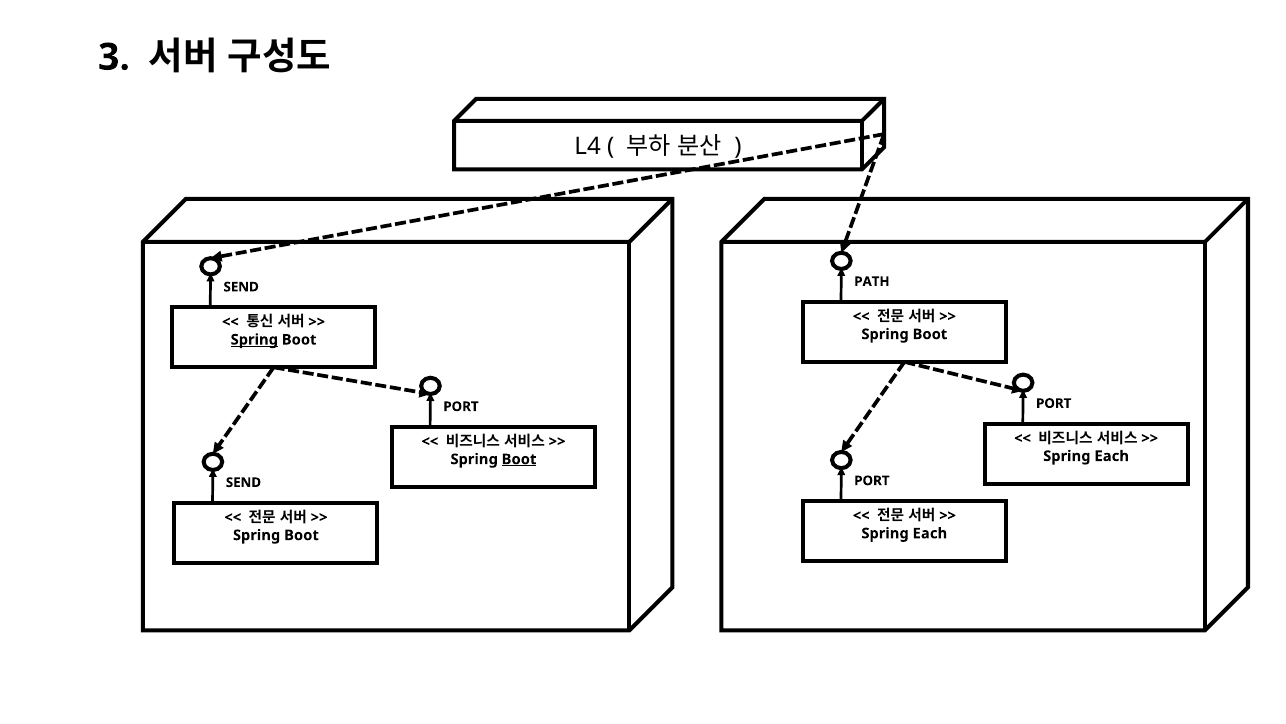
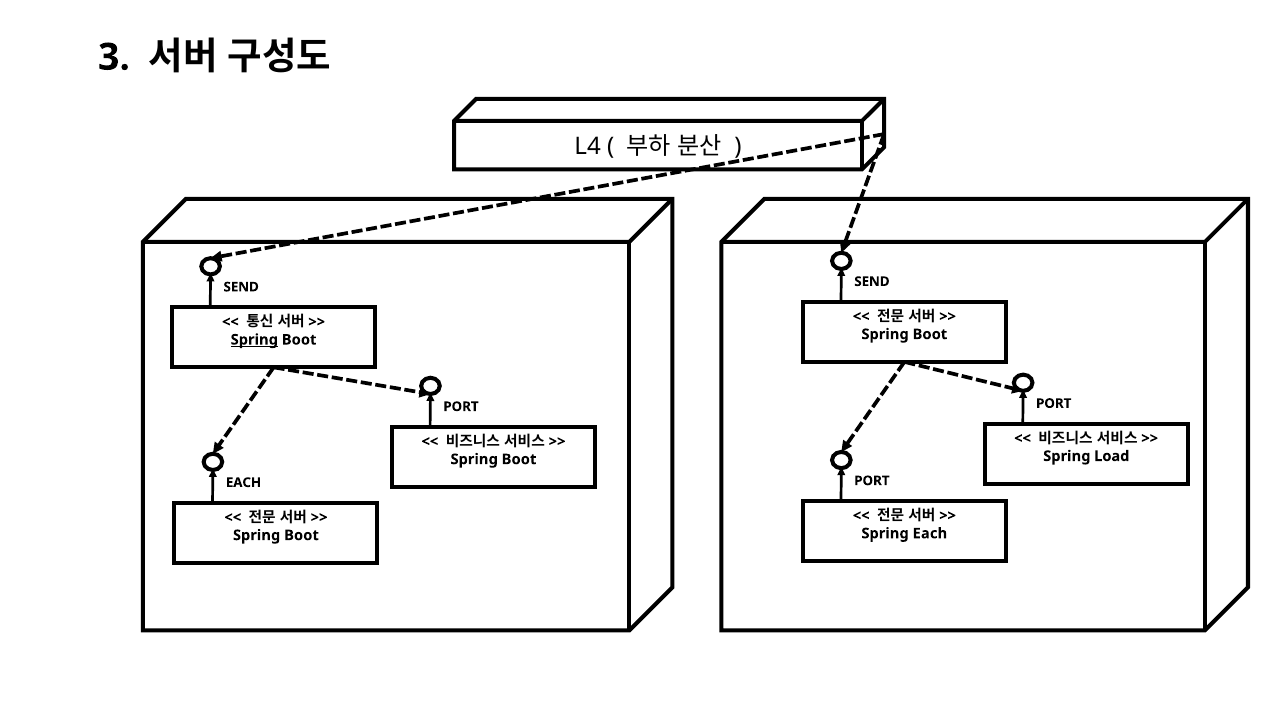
PATH: PATH -> SEND (872, 281)
Each: Each -> Load (1112, 456)
Boot underline: present -> none (519, 459)
SEND: SEND -> EACH (243, 482)
